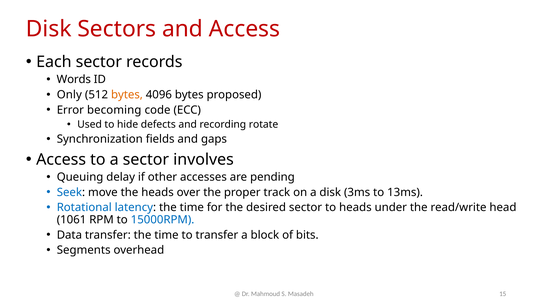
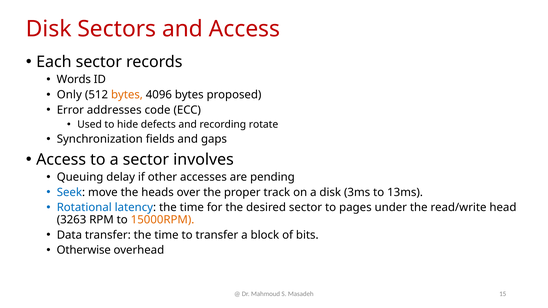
becoming: becoming -> addresses (114, 110)
to heads: heads -> pages (355, 208)
1061: 1061 -> 3263 (72, 220)
15000RPM colour: blue -> orange (163, 220)
Segments: Segments -> Otherwise (84, 250)
